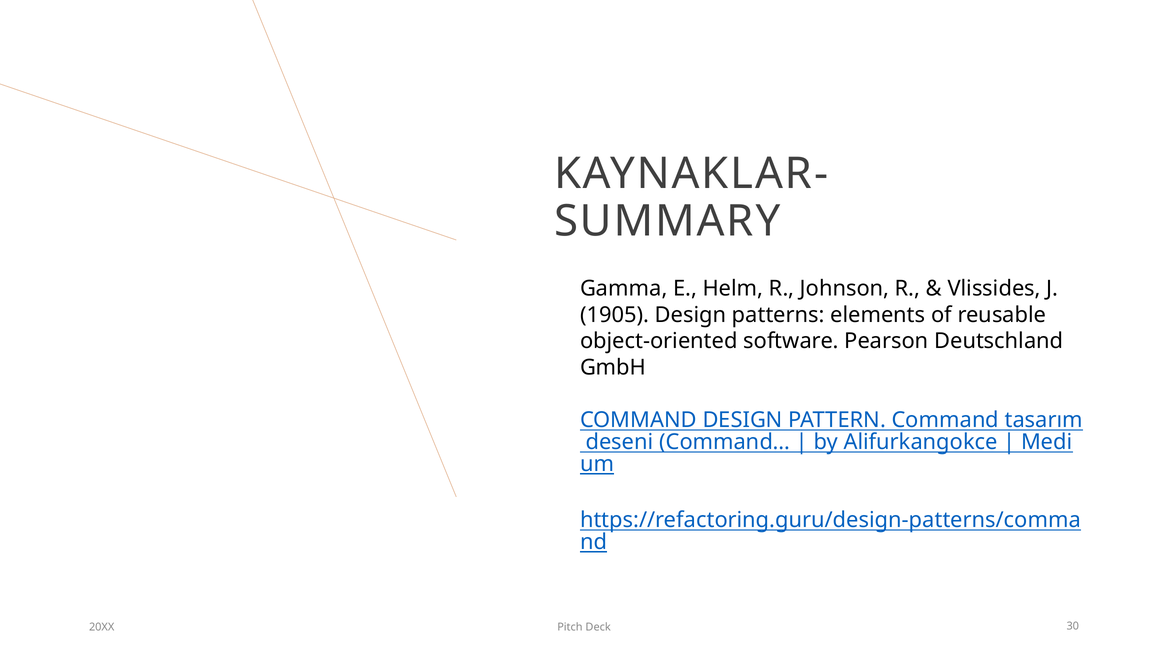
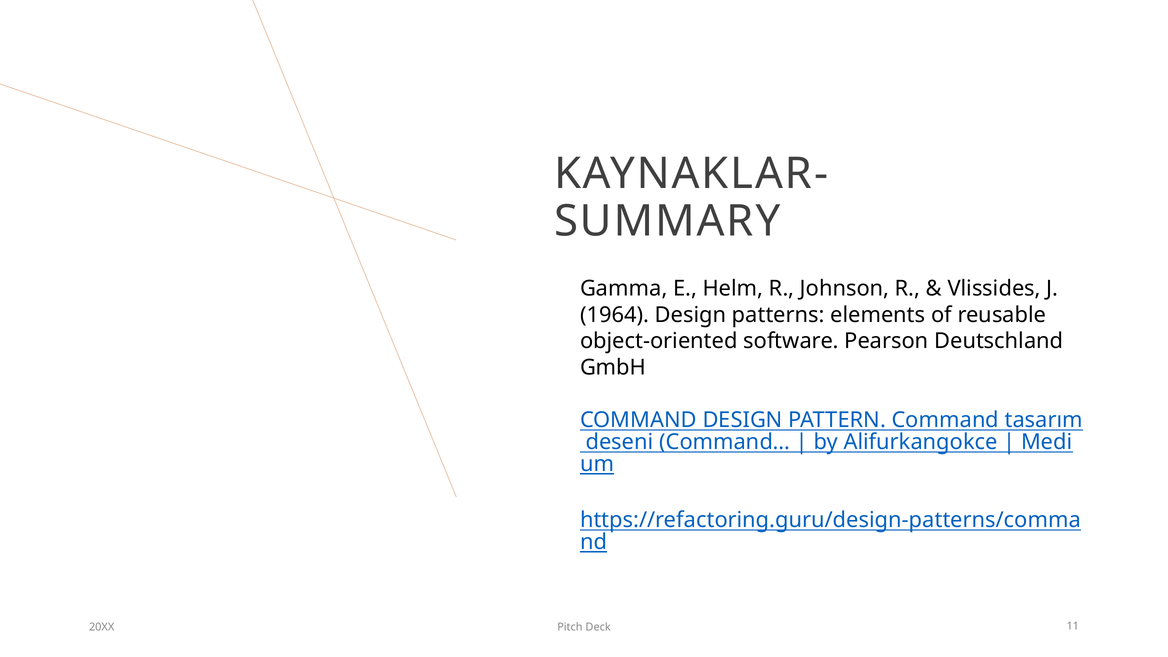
1905: 1905 -> 1964 (615, 315)
30: 30 -> 11 (1073, 626)
